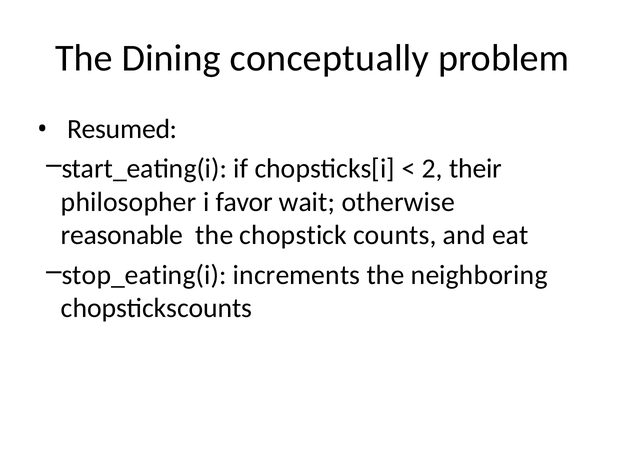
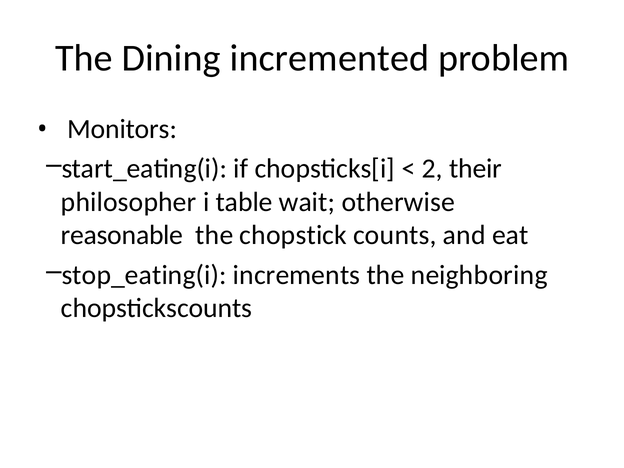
conceptually: conceptually -> incremented (329, 58)
Resumed: Resumed -> Monitors (122, 129)
favor: favor -> table (244, 202)
